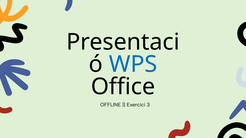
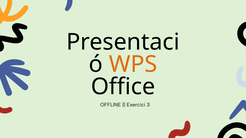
WPS colour: blue -> orange (133, 65)
